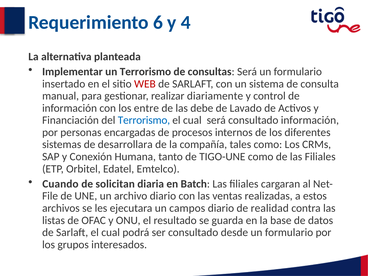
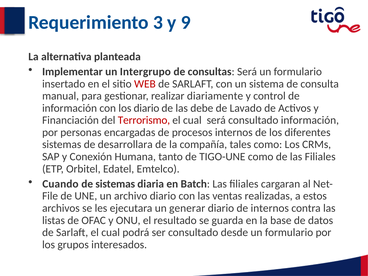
6: 6 -> 3 (158, 23)
4: 4 -> 9 (186, 23)
un Terrorismo: Terrorismo -> Intergrupo (145, 72)
los entre: entre -> diario (146, 108)
Terrorismo colour: blue -> red (144, 120)
de solicitan: solicitan -> sistemas (115, 184)
campos: campos -> generar (187, 208)
de realidad: realidad -> internos (270, 208)
